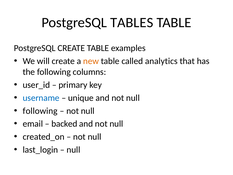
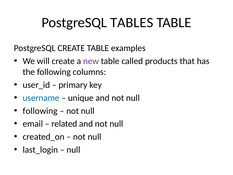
new colour: orange -> purple (91, 61)
analytics: analytics -> products (161, 61)
backed: backed -> related (64, 124)
